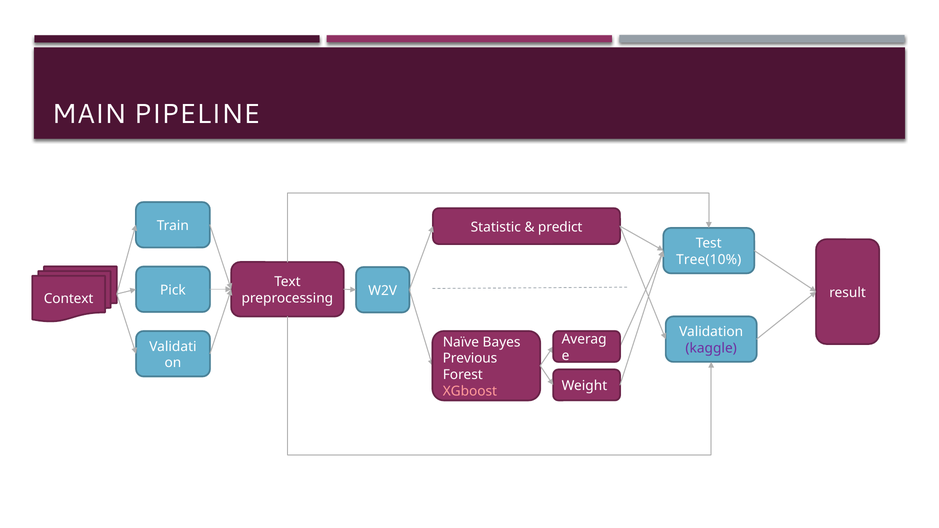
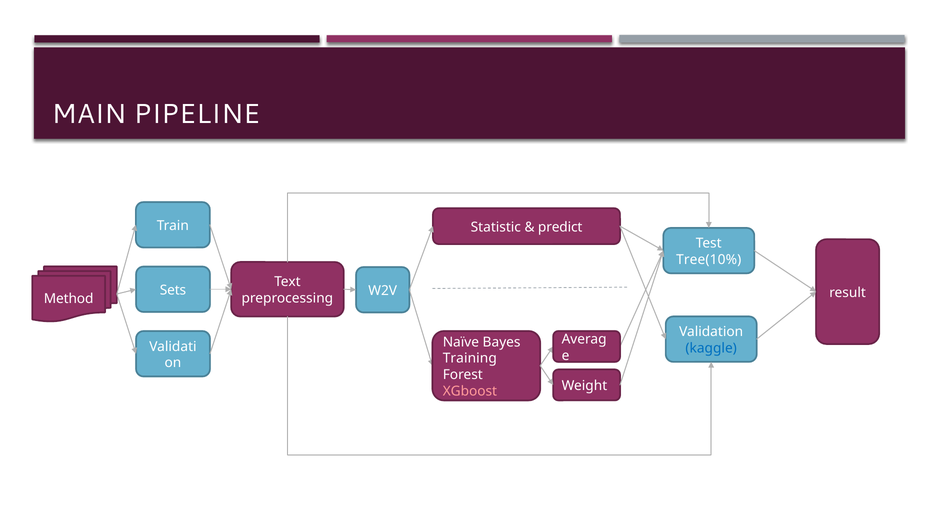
Pick: Pick -> Sets (173, 290)
Context: Context -> Method (69, 299)
kaggle colour: purple -> blue (711, 348)
Previous: Previous -> Training (470, 359)
